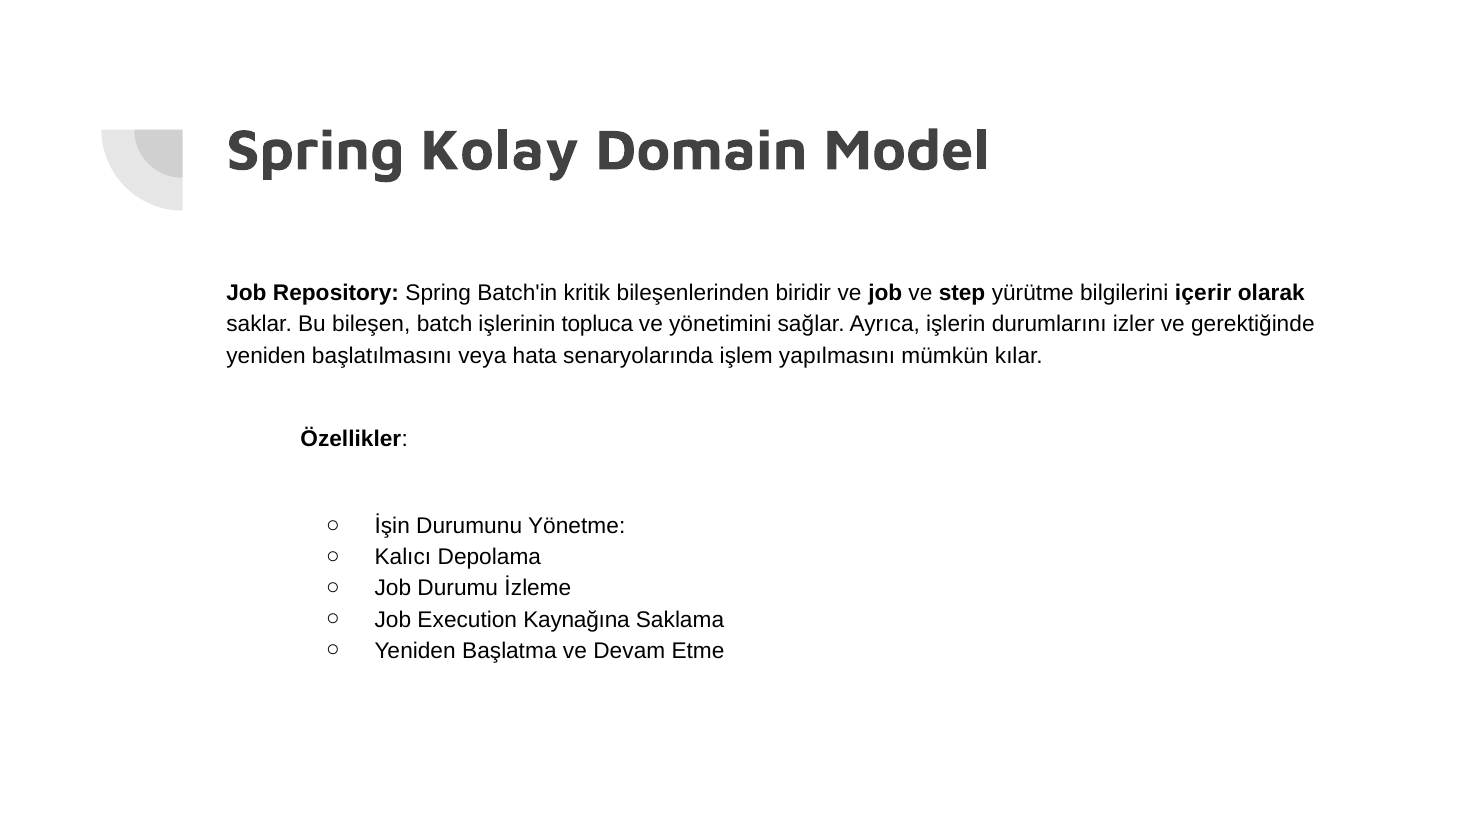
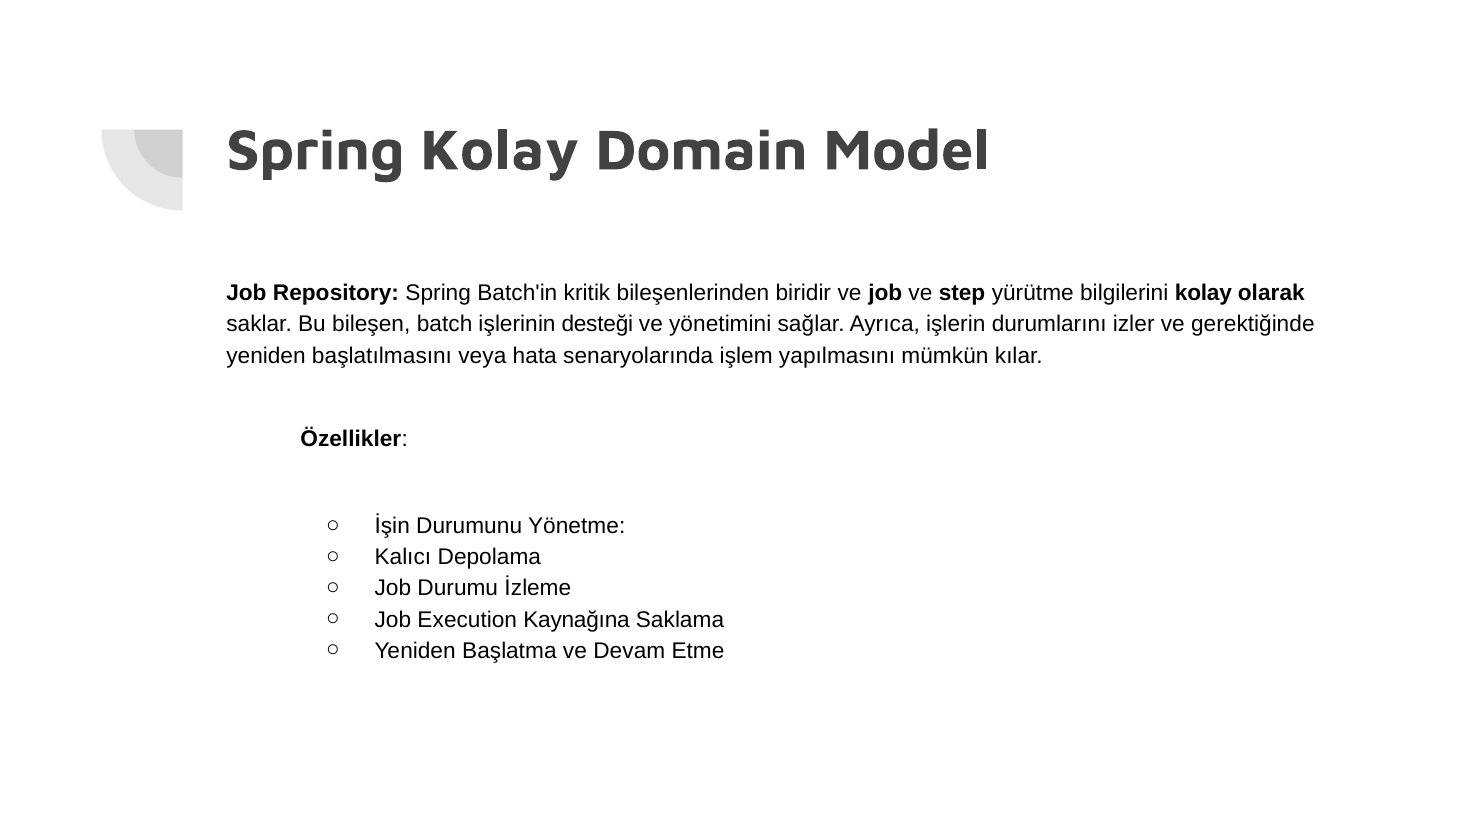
bilgilerini içerir: içerir -> kolay (1203, 293)
topluca: topluca -> desteği (597, 324)
